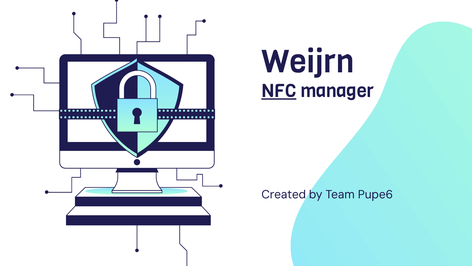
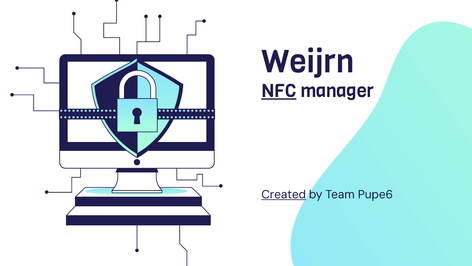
Created underline: none -> present (284, 194)
